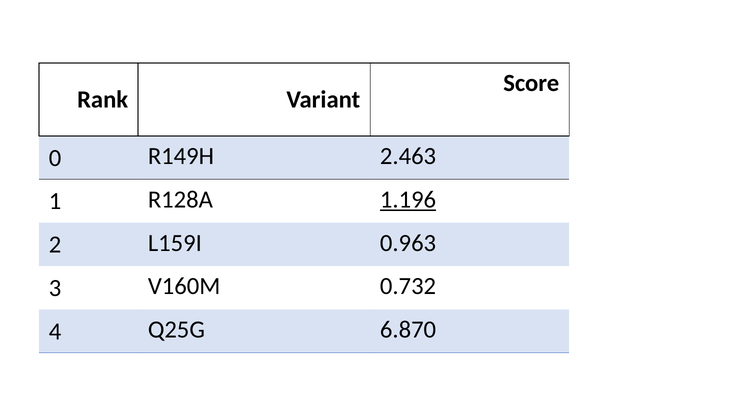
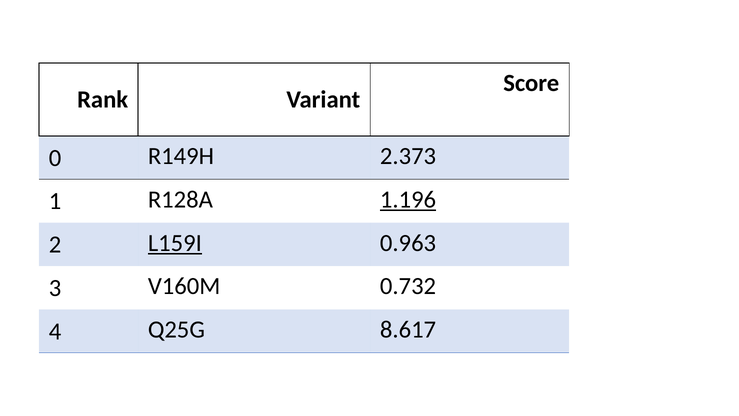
2.463: 2.463 -> 2.373 (408, 156)
L159I underline: none -> present (175, 243)
6.870: 6.870 -> 8.617 (408, 329)
